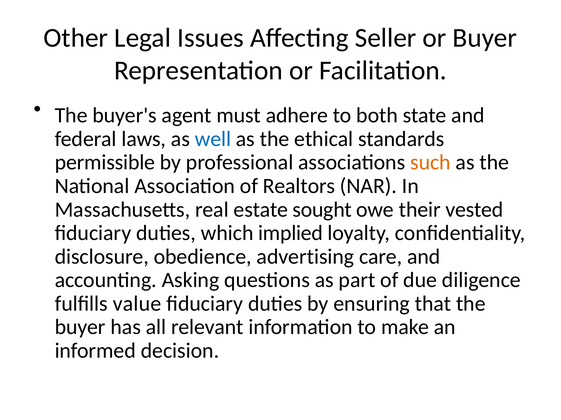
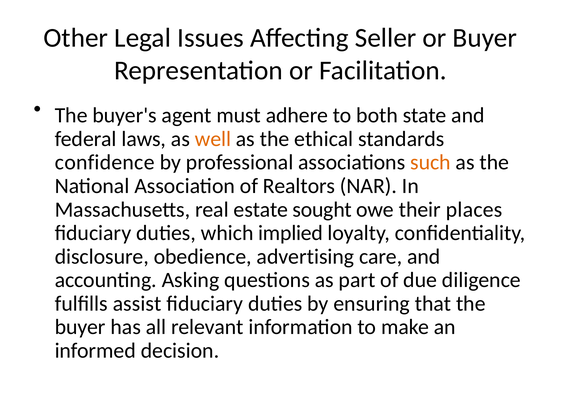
well colour: blue -> orange (213, 139)
permissible: permissible -> confidence (105, 163)
vested: vested -> places (474, 210)
value: value -> assist (137, 304)
